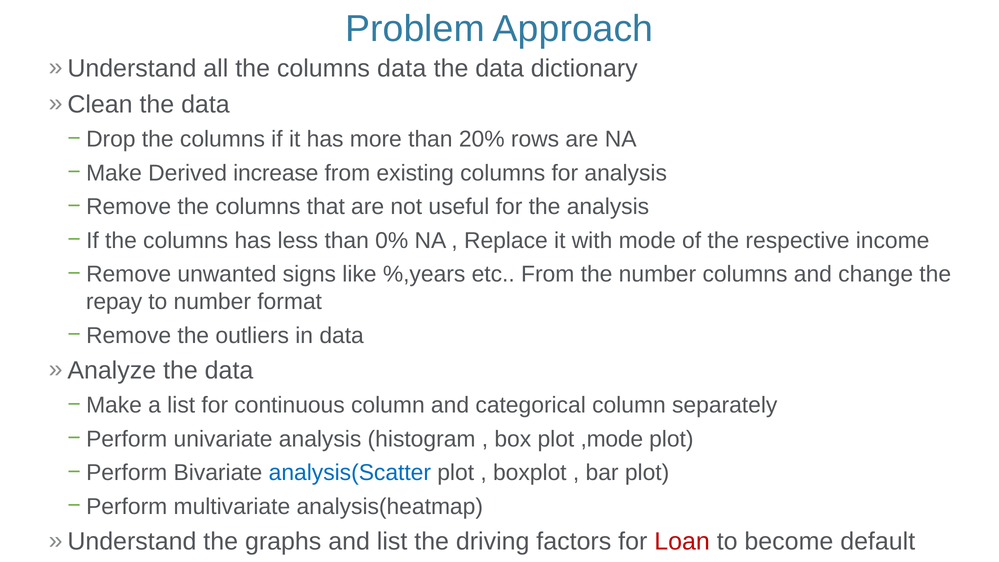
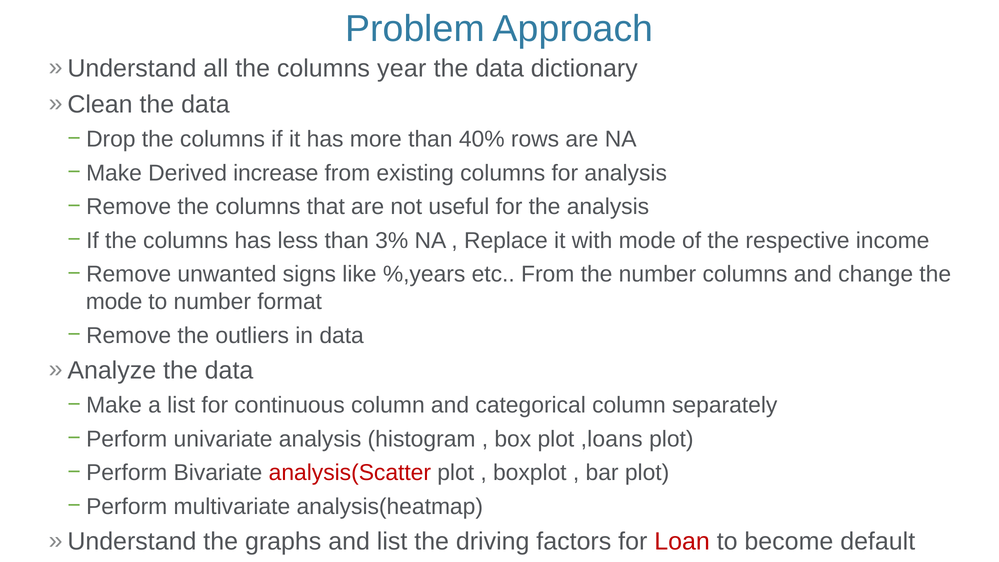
columns data: data -> year (402, 68)
20%: 20% -> 40% (482, 139)
0%: 0% -> 3% (392, 241)
repay: repay -> mode (114, 302)
,mode: ,mode -> ,loans (612, 439)
analysis(Scatter colour: blue -> red (350, 473)
